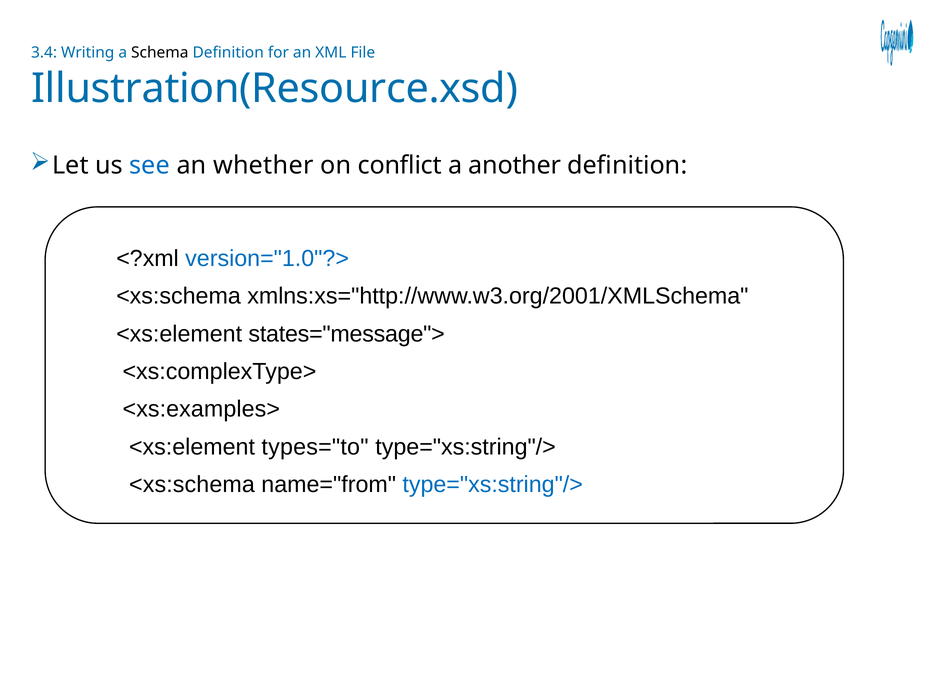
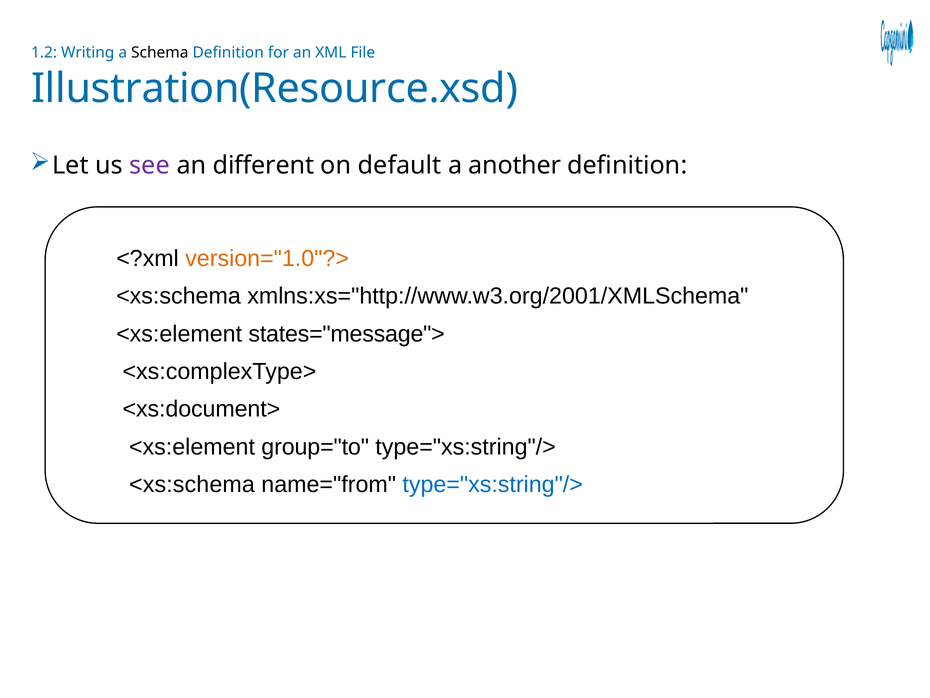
3.4: 3.4 -> 1.2 (44, 52)
see colour: blue -> purple (150, 165)
whether: whether -> different (263, 165)
conflict: conflict -> default (400, 165)
version="1.0"?> colour: blue -> orange (267, 258)
<xs:examples>: <xs:examples> -> <xs:document> (201, 409)
types="to: types="to -> group="to (315, 447)
